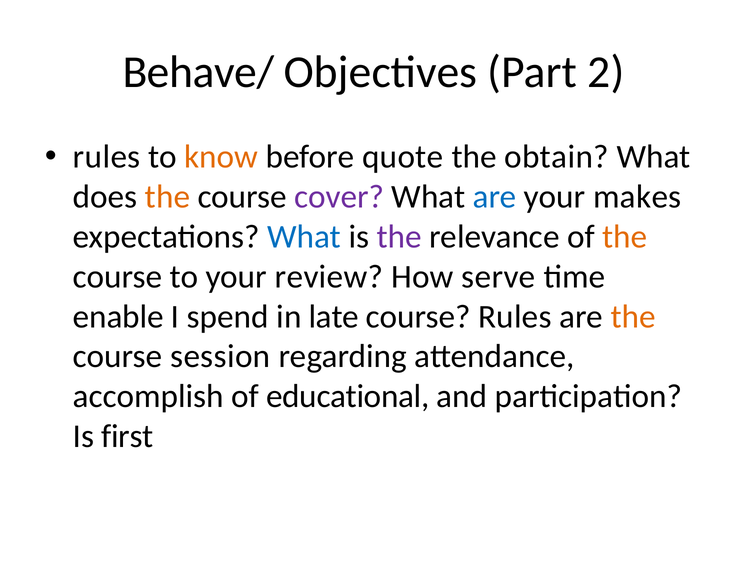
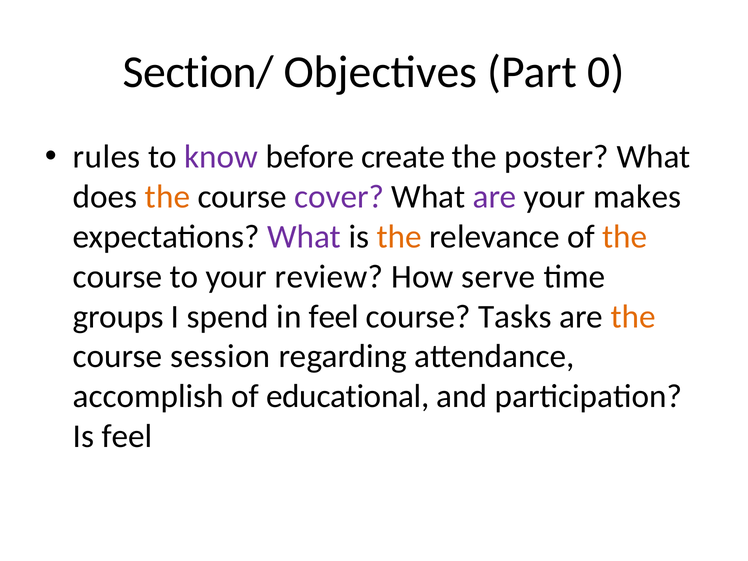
Behave/: Behave/ -> Section/ (198, 72)
2: 2 -> 0 (606, 72)
know colour: orange -> purple (221, 157)
quote: quote -> create (403, 157)
obtain: obtain -> poster (557, 157)
are colour: blue -> purple (495, 197)
What colour: blue -> purple (304, 237)
the colour: purple -> orange (399, 237)
enable: enable -> groups (118, 317)
in late: late -> feel (334, 317)
course Rules: Rules -> Tasks (515, 317)
Is first: first -> feel (127, 436)
